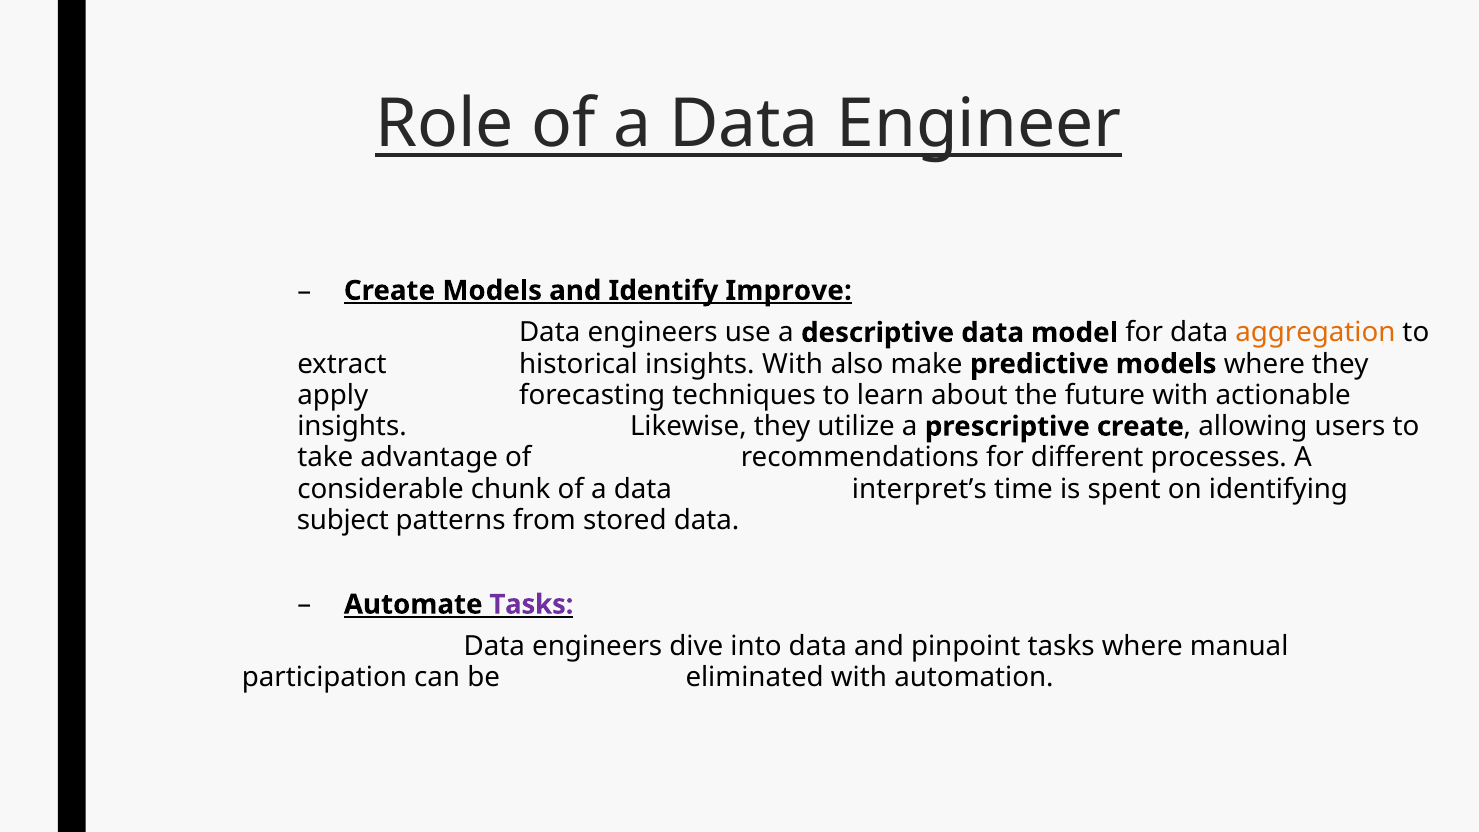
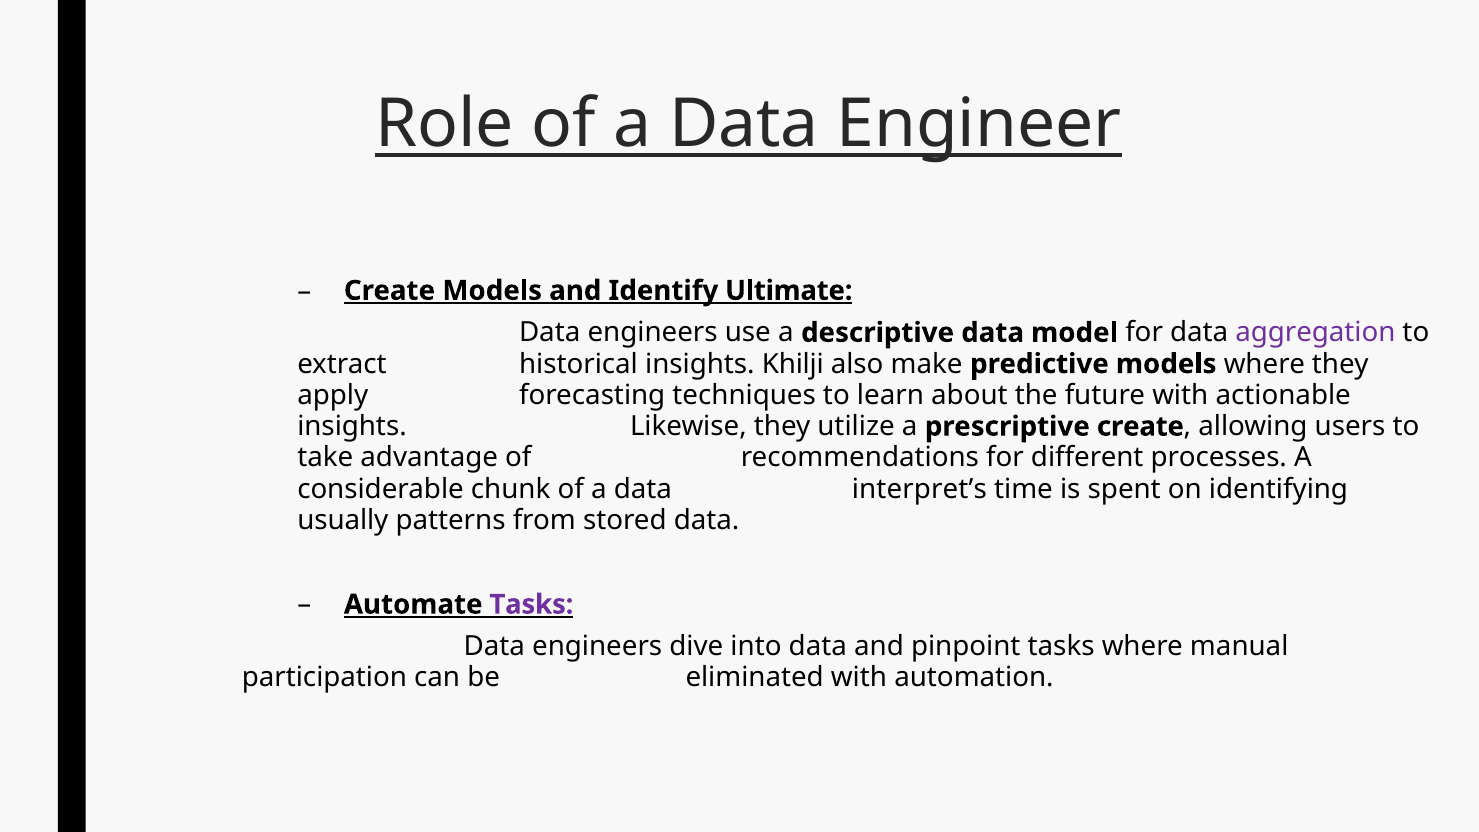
Improve: Improve -> Ultimate (789, 291)
aggregation colour: orange -> purple (1315, 333)
insights With: With -> Khilji (793, 364)
subject: subject -> usually (343, 520)
